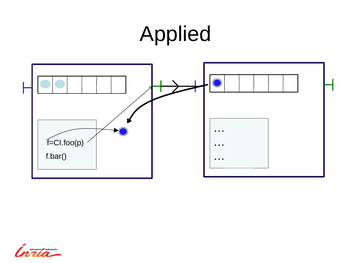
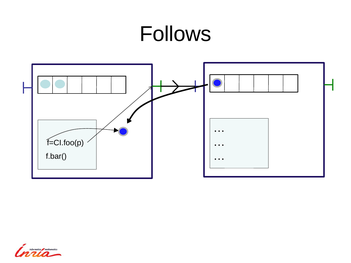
Applied: Applied -> Follows (176, 34)
